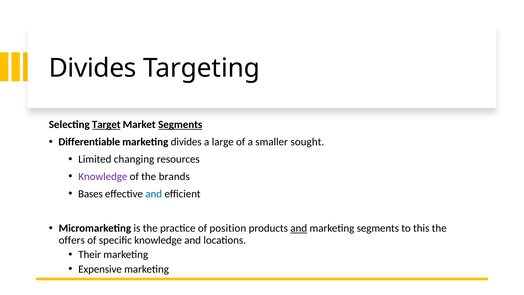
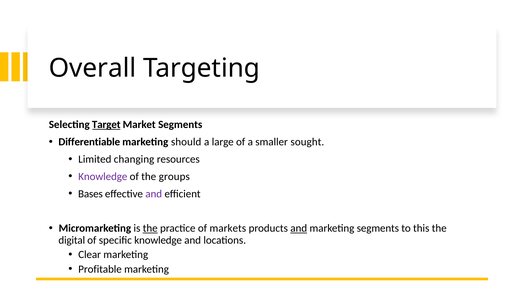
Divides: Divides -> Overall (93, 68)
Segments underline: present -> none (180, 125)
marketing divides: divides -> should (186, 142)
brands: brands -> groups (174, 176)
and colour: blue -> purple (154, 194)
the underline: none -> present (150, 228)
position: position -> markets (228, 228)
offers: offers -> digital (72, 240)
Their: Their -> Clear (90, 254)
Expensive: Expensive -> Profitable (100, 269)
